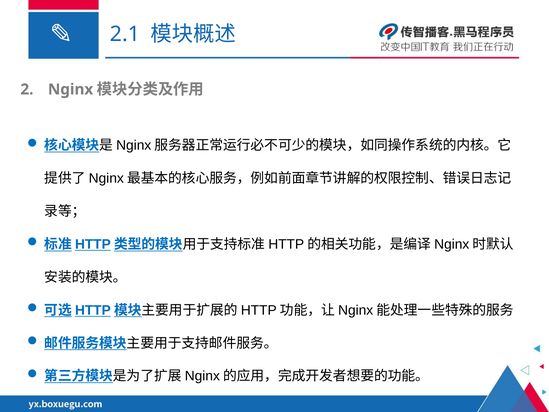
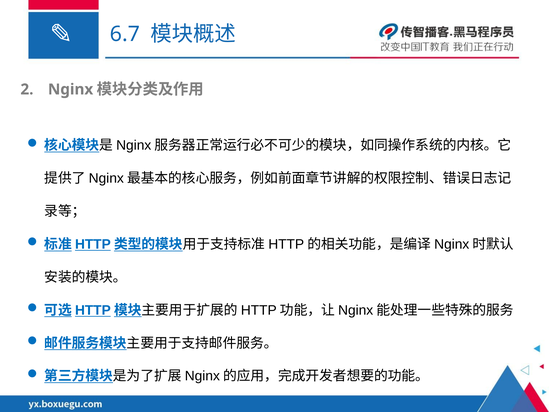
2.1: 2.1 -> 6.7 (125, 34)
